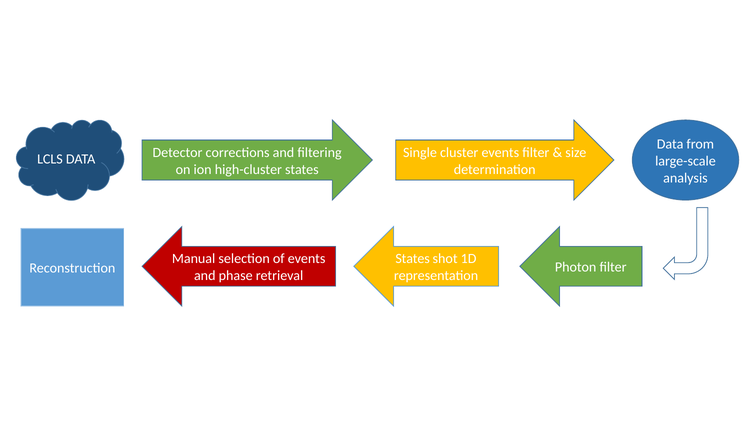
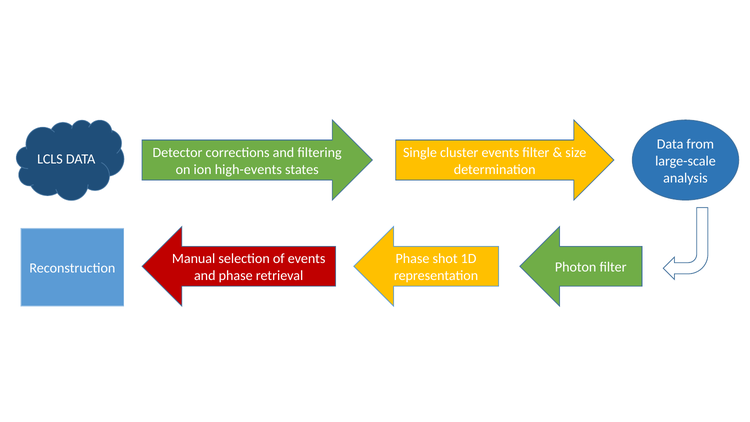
high-cluster: high-cluster -> high-events (248, 169)
States: States -> Phase (413, 259)
